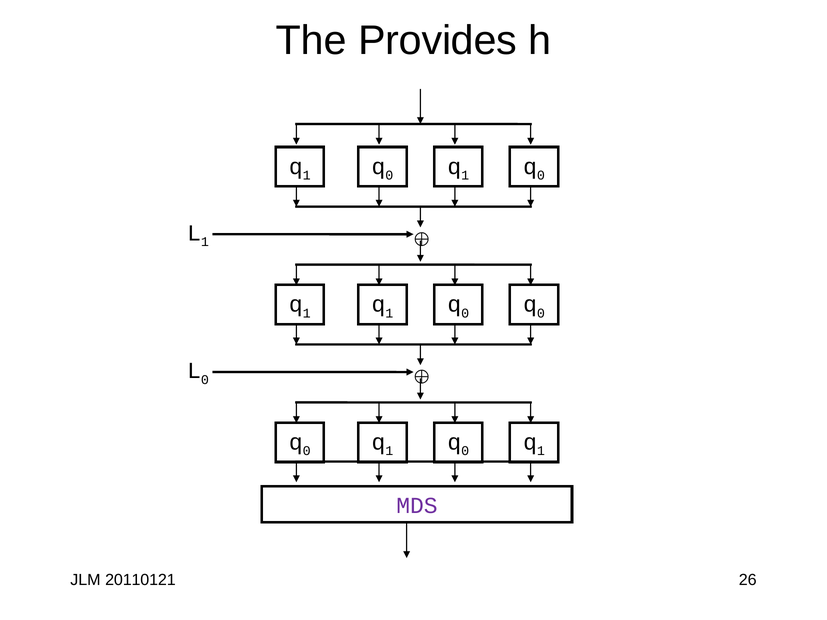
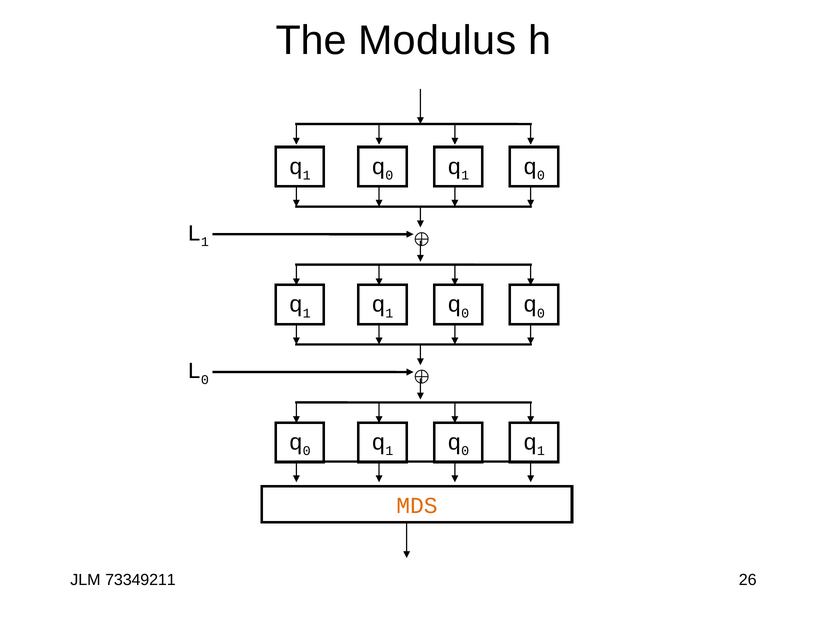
Provides: Provides -> Modulus (437, 41)
MDS colour: purple -> orange (417, 506)
20110121: 20110121 -> 73349211 (140, 580)
